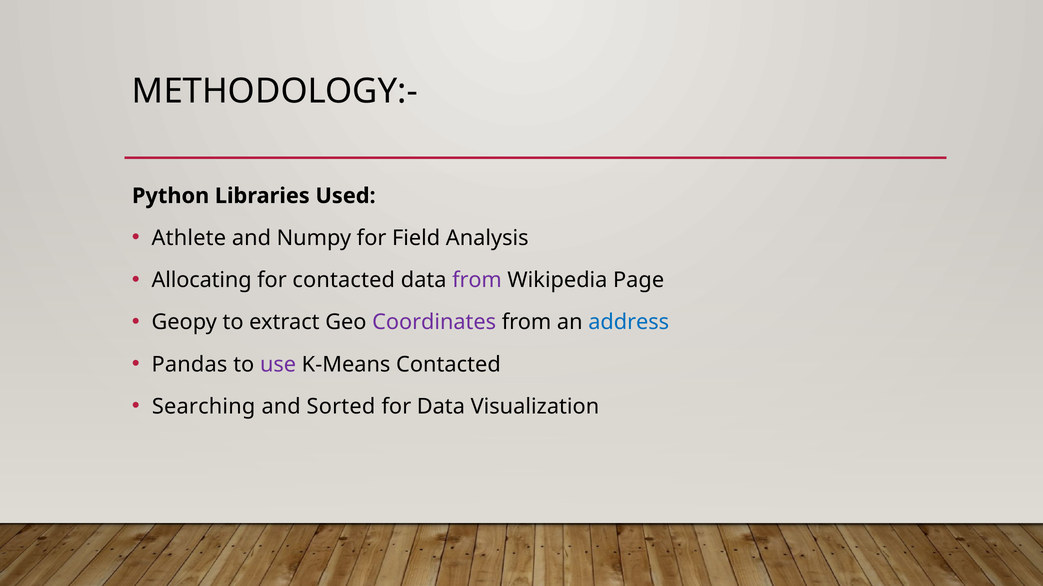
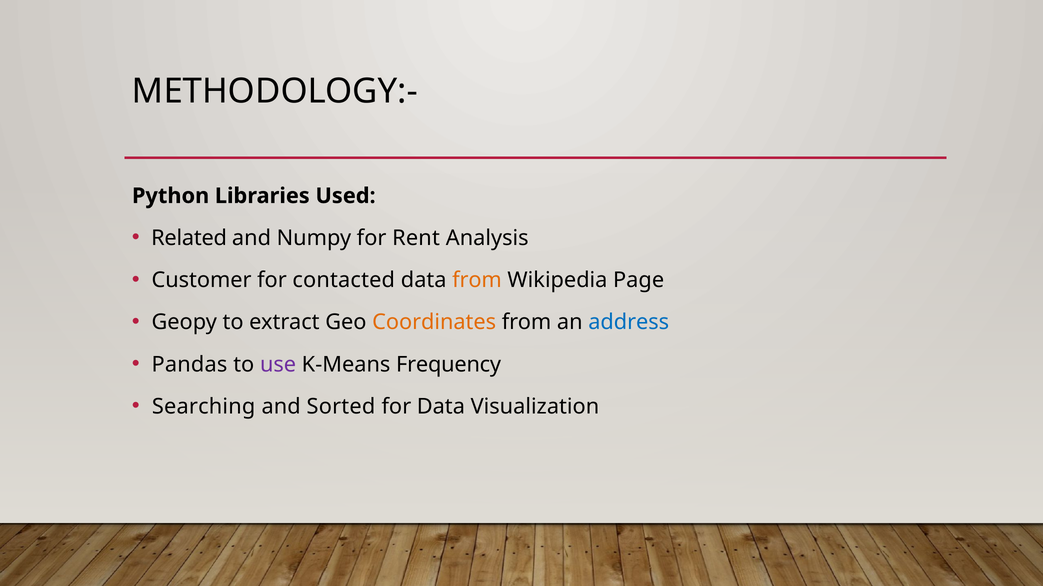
Athlete: Athlete -> Related (189, 238)
Field: Field -> Rent (416, 238)
Allocating: Allocating -> Customer (202, 280)
from colour: purple -> orange (477, 280)
Coordinates colour: purple -> orange (434, 323)
K-Means Contacted: Contacted -> Frequency (449, 365)
